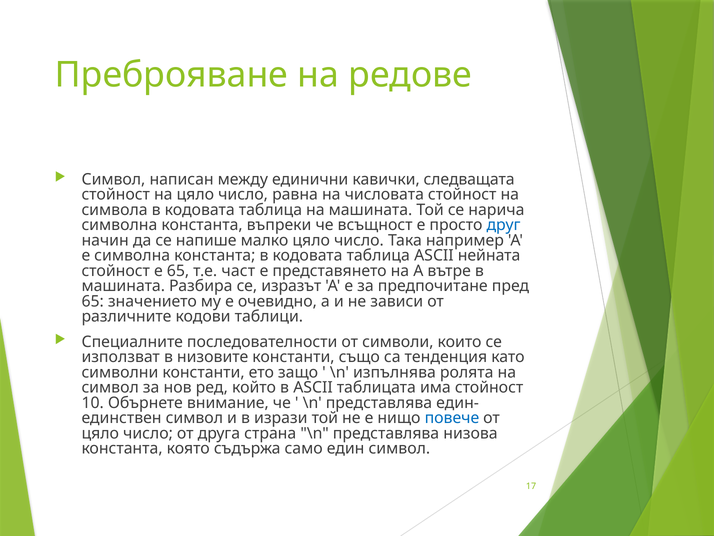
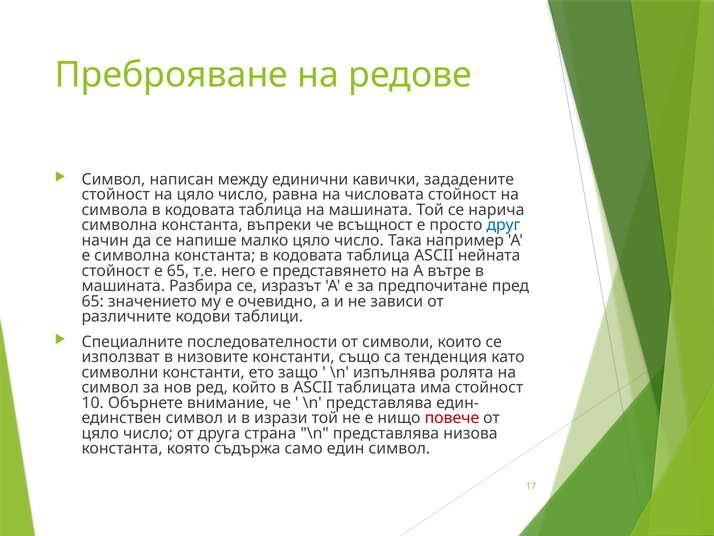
следващата: следващата -> зададените (469, 179)
част: част -> него (238, 271)
повече colour: blue -> red (452, 418)
